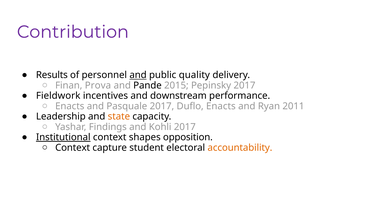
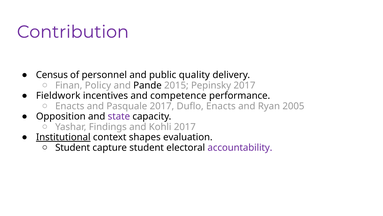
Results: Results -> Census (52, 75)
and underline: present -> none (138, 75)
Prova: Prova -> Policy (98, 85)
downstream: downstream -> competence (178, 96)
2011: 2011 -> 2005 (293, 106)
Leadership: Leadership -> Opposition (61, 116)
state colour: orange -> purple (119, 116)
opposition: opposition -> evaluation (188, 137)
Context: Context -> Student (73, 147)
accountability colour: orange -> purple (240, 147)
